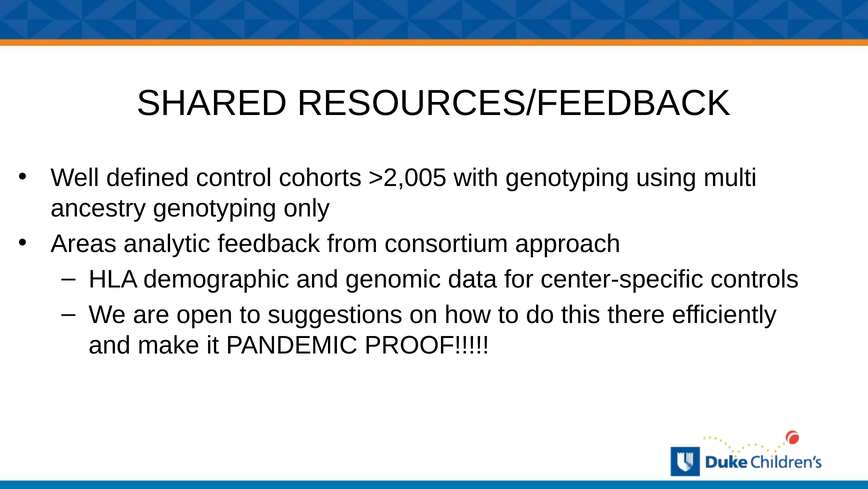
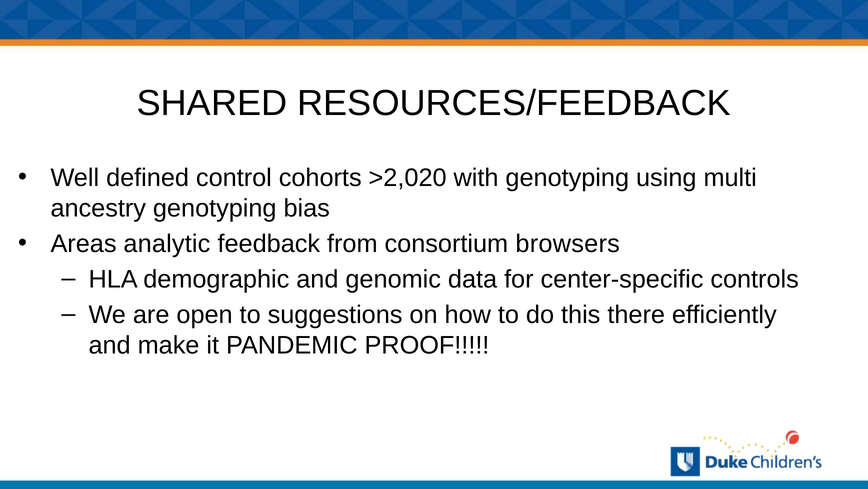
>2,005: >2,005 -> >2,020 (408, 177)
only: only -> bias (307, 208)
approach: approach -> browsers (568, 243)
